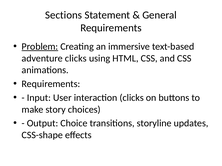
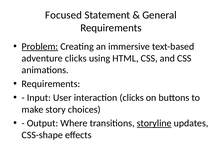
Sections: Sections -> Focused (64, 15)
Choice: Choice -> Where (74, 124)
storyline underline: none -> present (154, 124)
